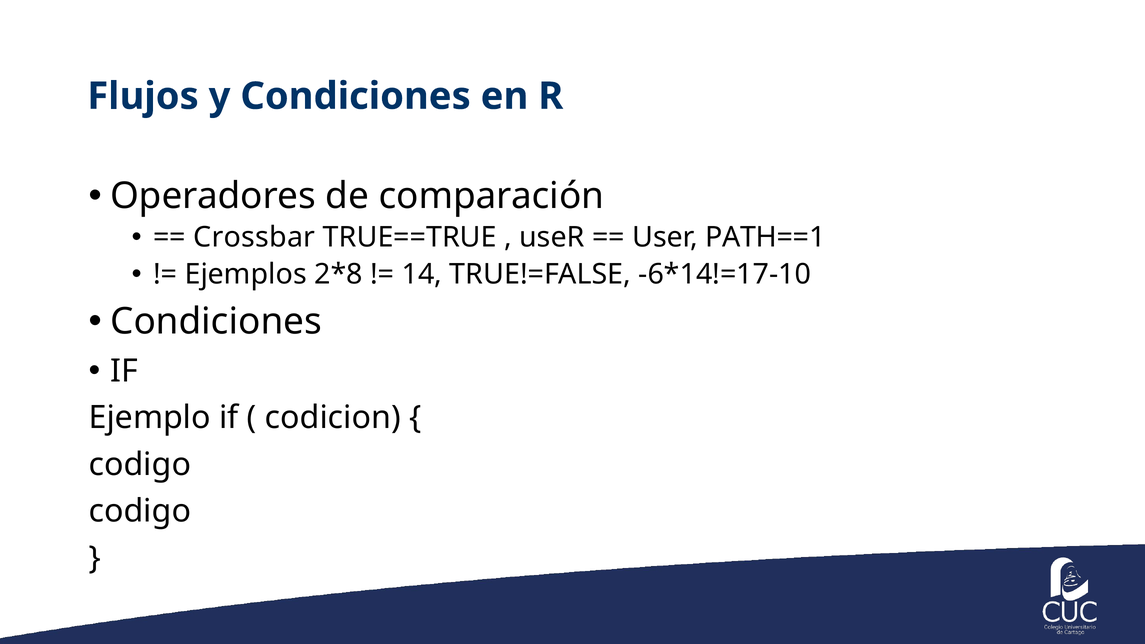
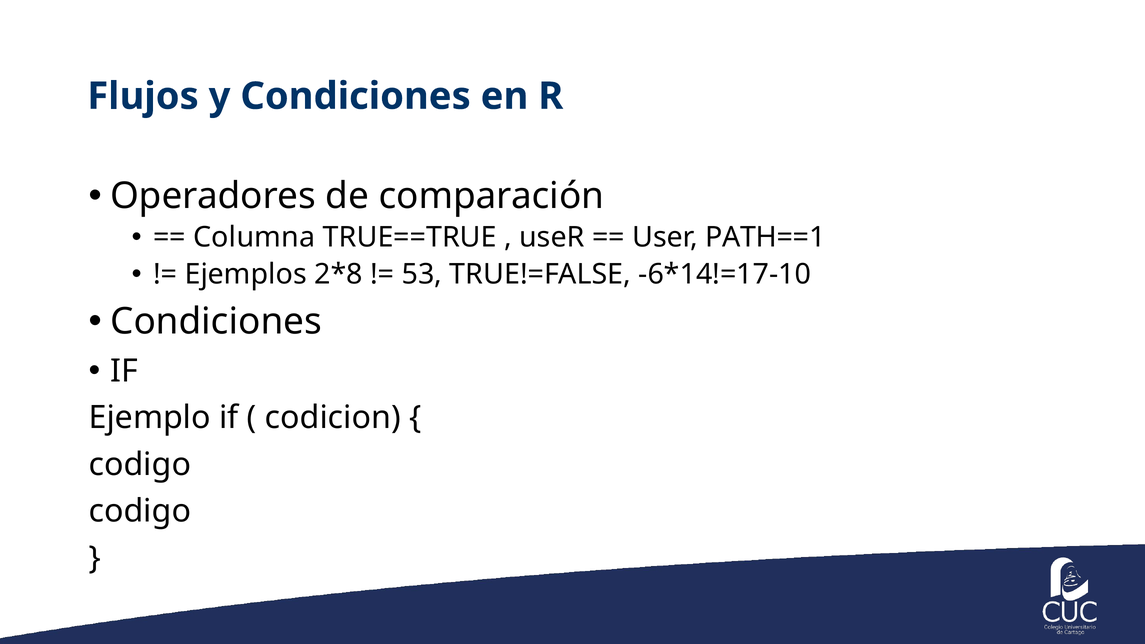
Crossbar: Crossbar -> Columna (254, 238)
14: 14 -> 53 (422, 274)
